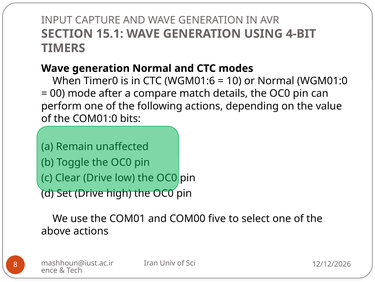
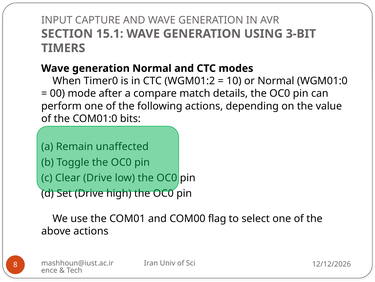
4-BIT: 4-BIT -> 3-BIT (301, 34)
WGM01:6: WGM01:6 -> WGM01:2 (190, 81)
five: five -> flag (217, 218)
